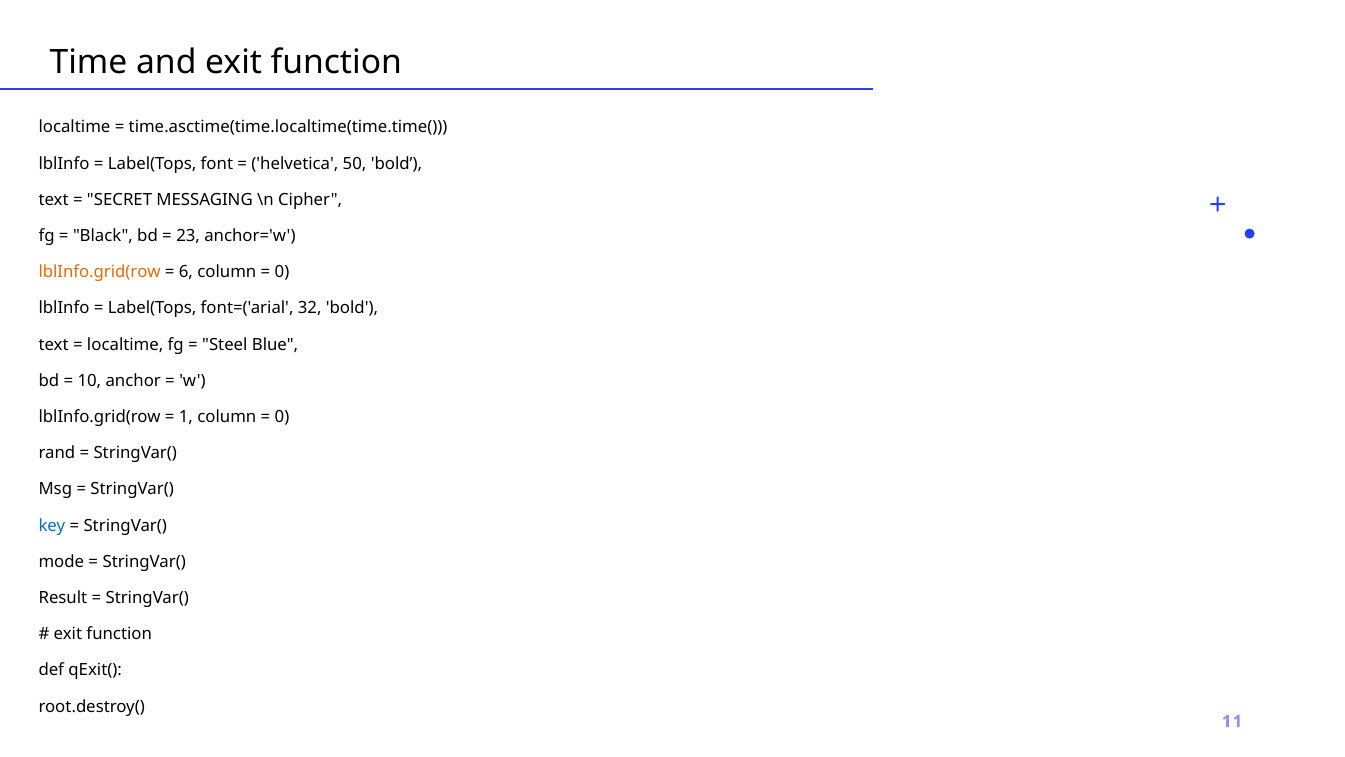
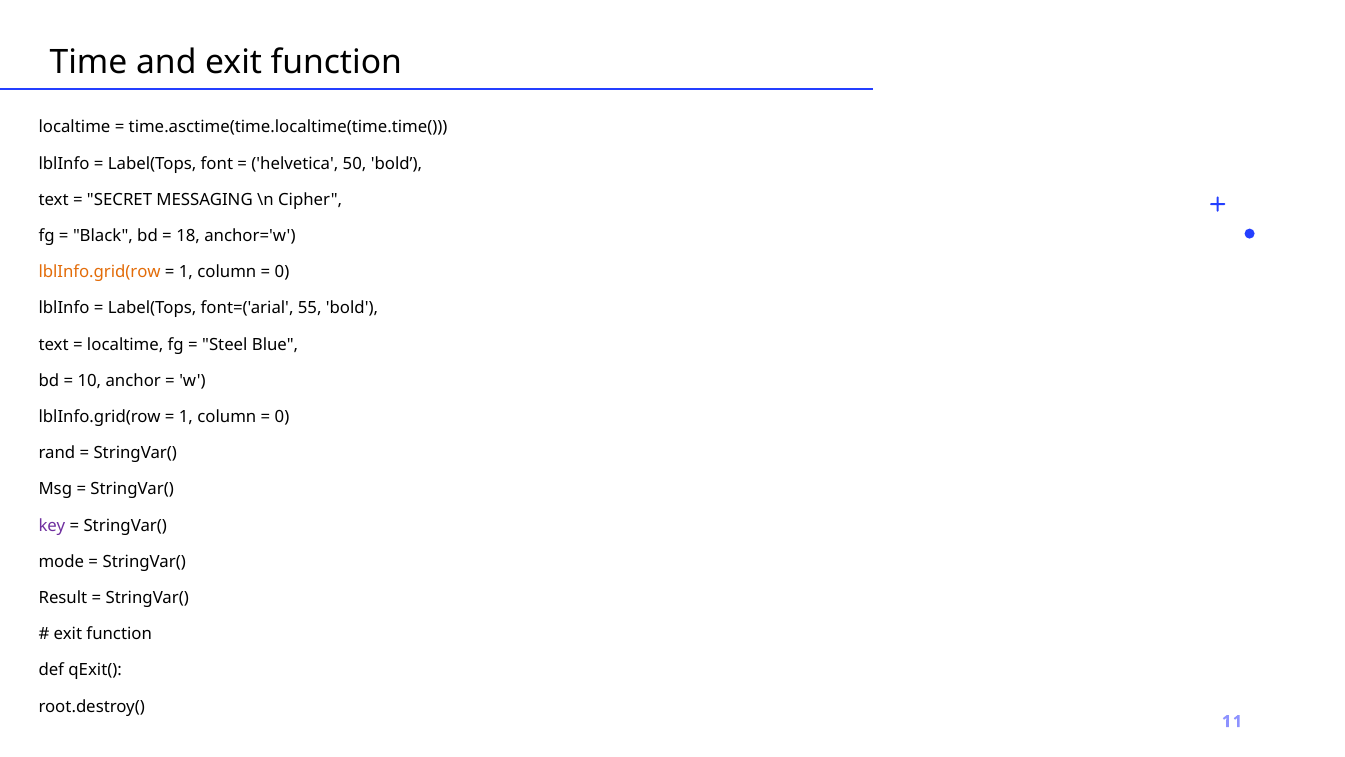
23: 23 -> 18 (188, 236)
6: 6 -> 1 (186, 272)
32: 32 -> 55 (310, 308)
key colour: blue -> purple (52, 525)
